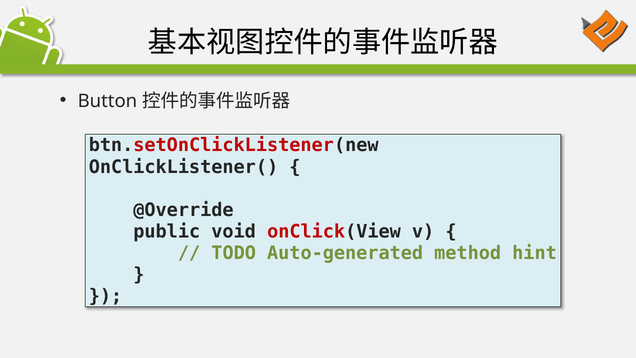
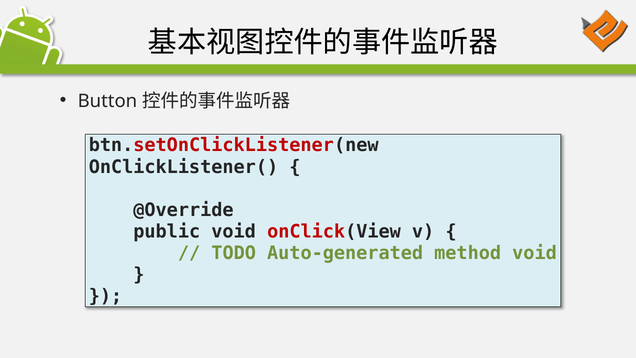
method hint: hint -> void (535, 253)
